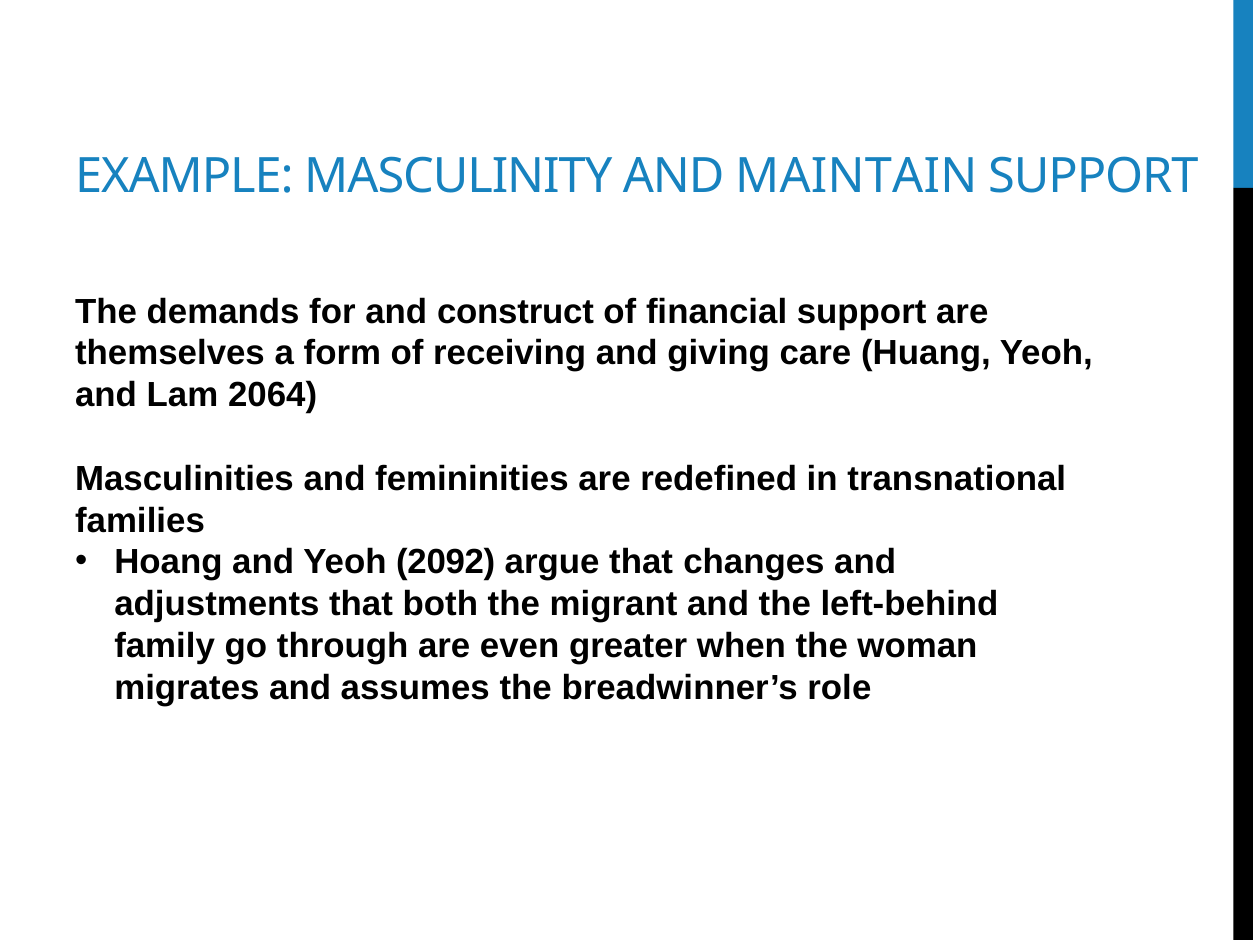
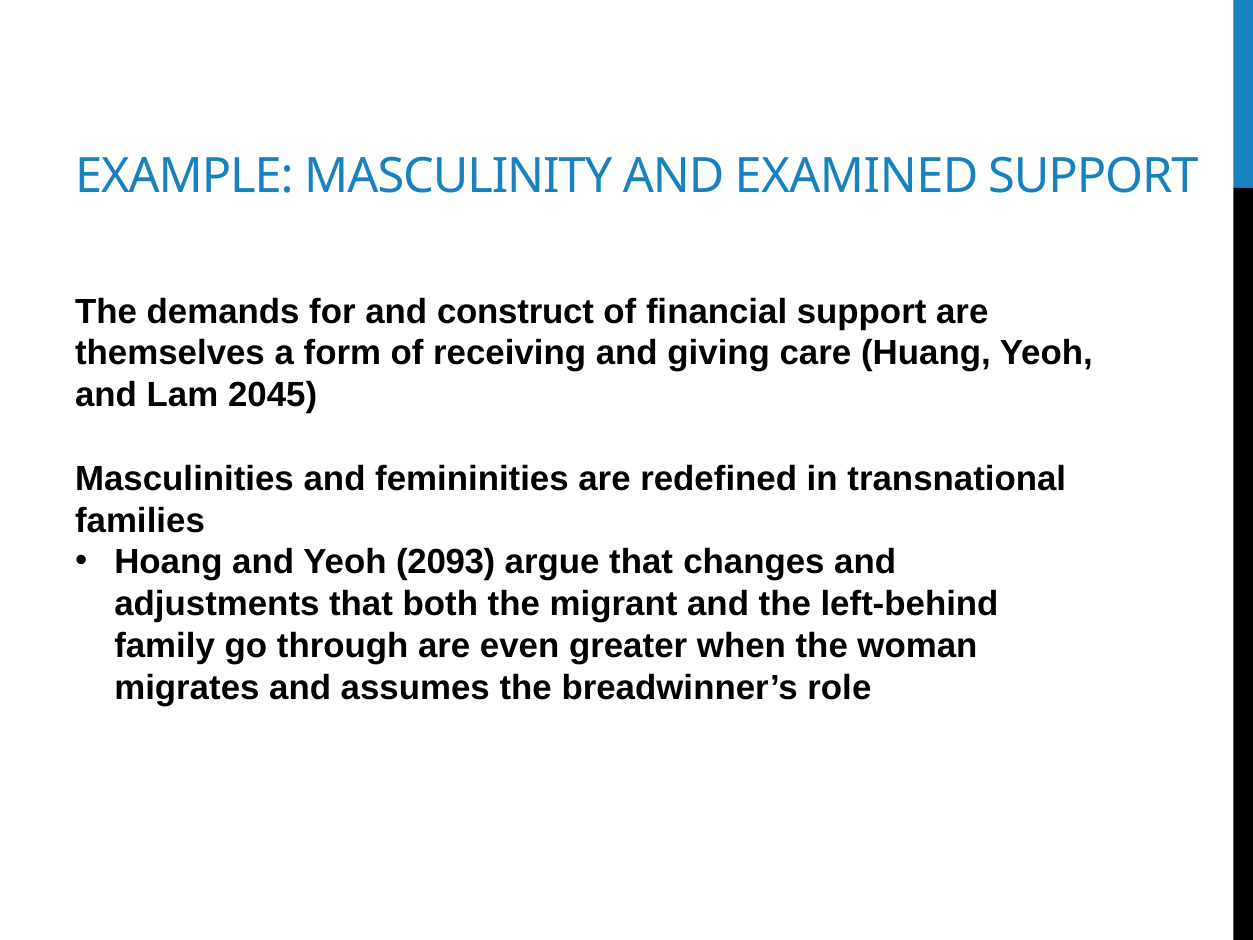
MAINTAIN: MAINTAIN -> EXAMINED (857, 177)
2064: 2064 -> 2045 (273, 395)
2092: 2092 -> 2093 (446, 562)
